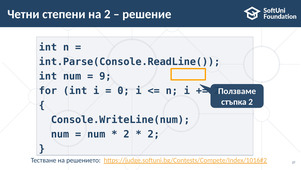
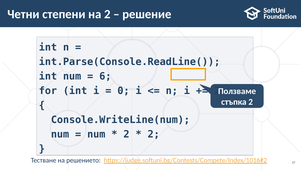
9: 9 -> 6 (105, 76)
